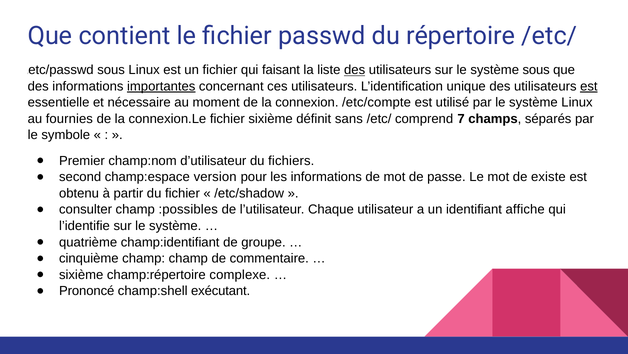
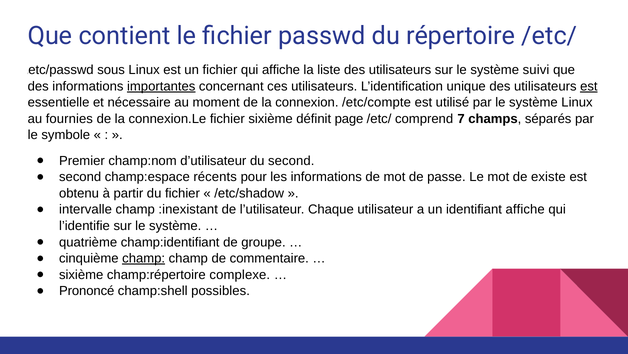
qui faisant: faisant -> affiche (281, 70)
des underline: present -> none (355, 70)
système sous: sous -> suivi (536, 70)
sans: sans -> page (349, 119)
du fichiers: fichiers -> second (291, 160)
version: version -> récents (215, 177)
consulter: consulter -> intervalle (86, 209)
:possibles: :possibles -> :inexistant (188, 209)
champ underline: none -> present (144, 258)
exécutant: exécutant -> possibles (221, 290)
